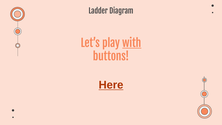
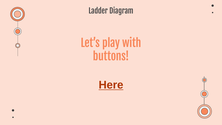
with underline: present -> none (132, 43)
